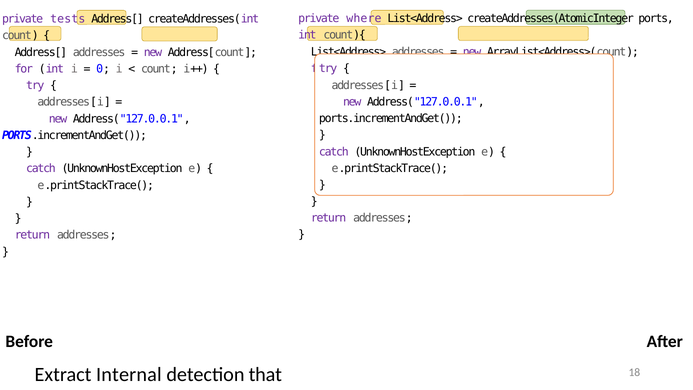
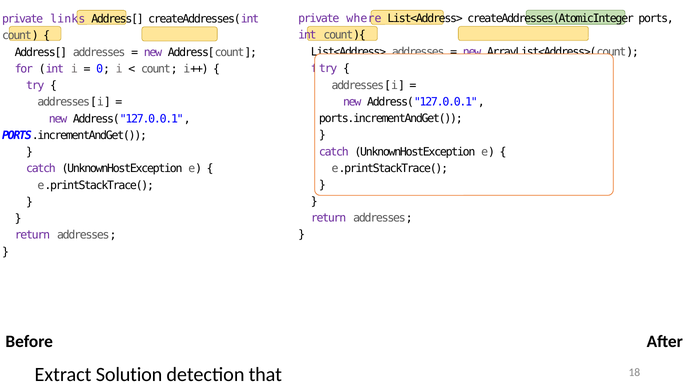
tests: tests -> links (68, 19)
Internal: Internal -> Solution (129, 375)
